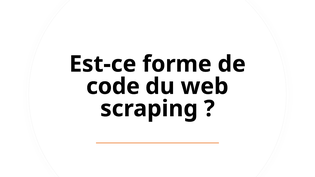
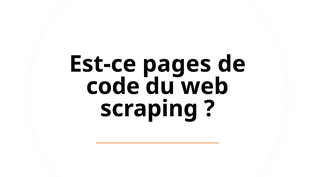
forme: forme -> pages (177, 64)
